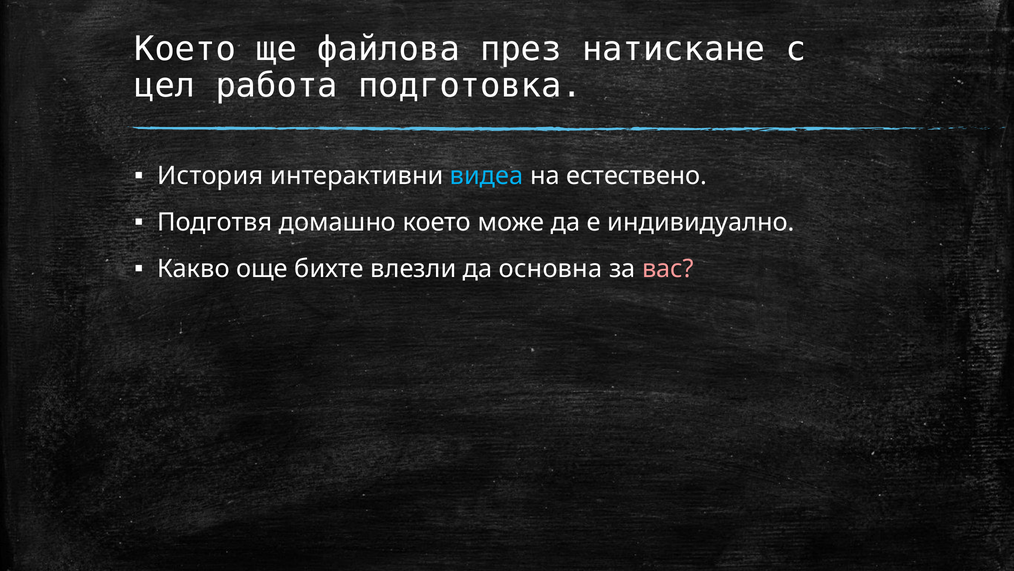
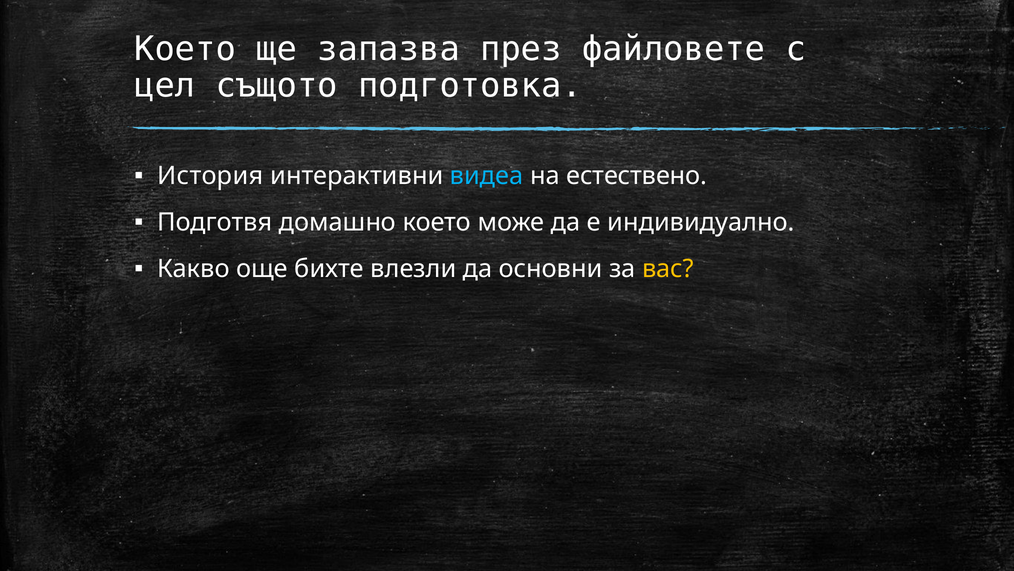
файлова: файлова -> запазва (389, 49)
натискане: натискане -> файловете (674, 49)
работа: работа -> същото (277, 85)
основна: основна -> основни (551, 269)
вас colour: pink -> yellow (668, 269)
